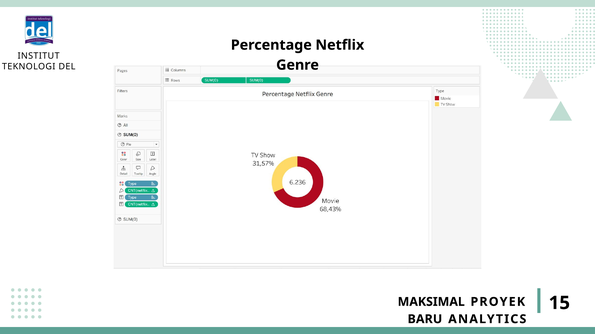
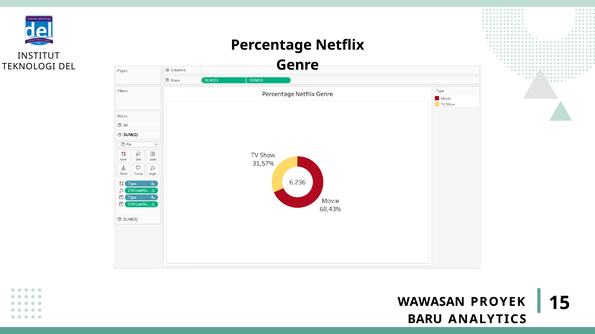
MAKSIMAL: MAKSIMAL -> WAWASAN (431, 302)
